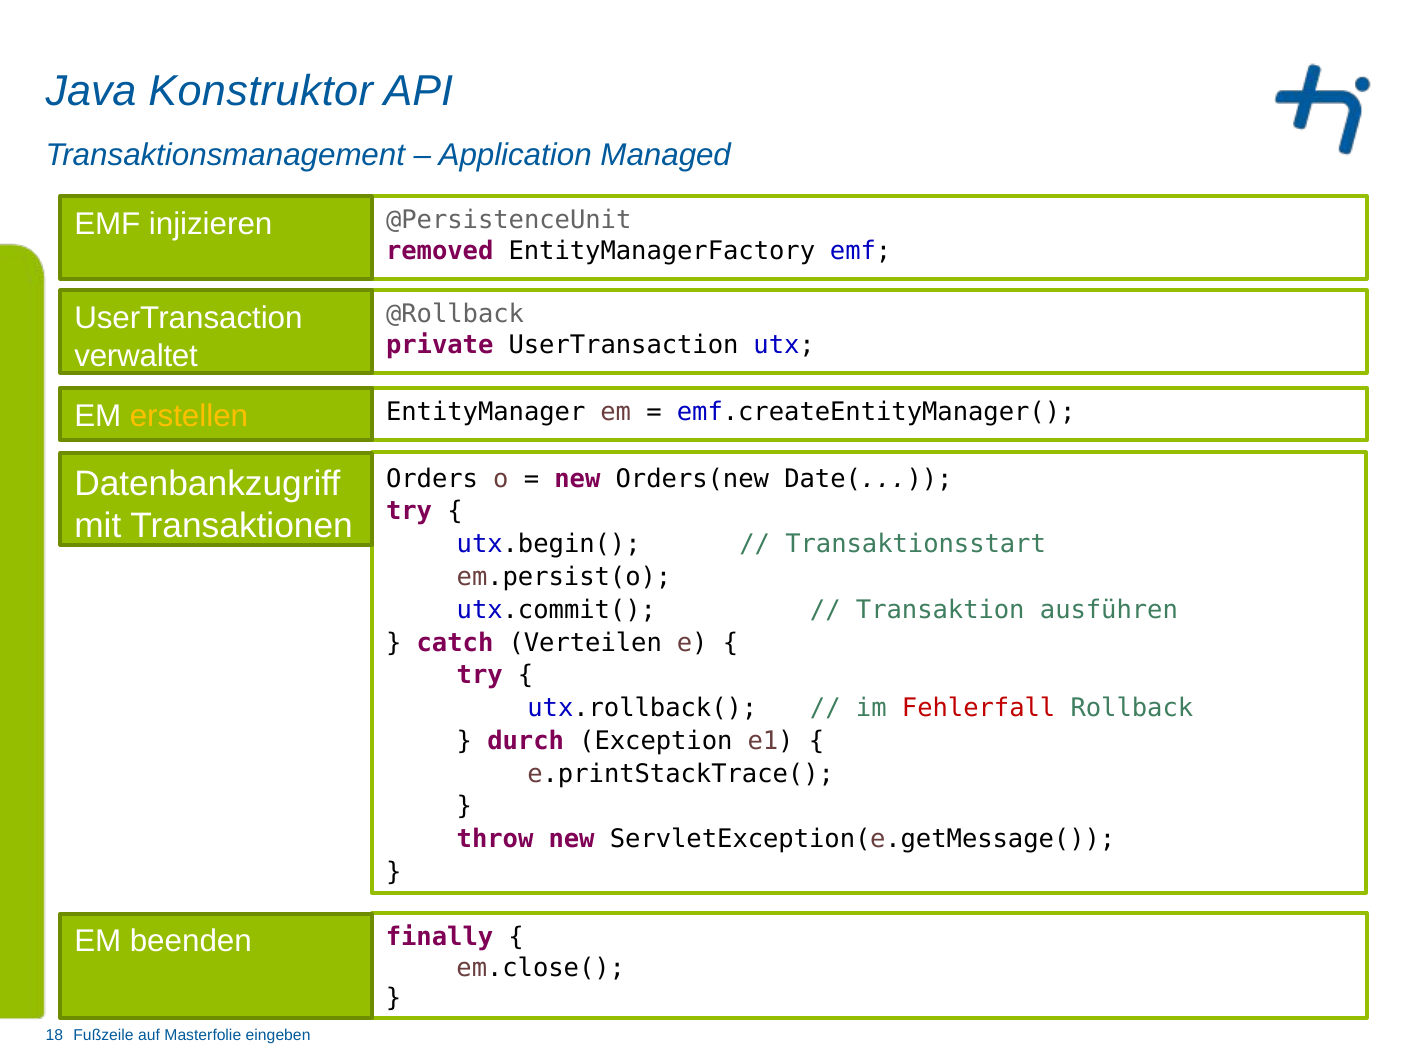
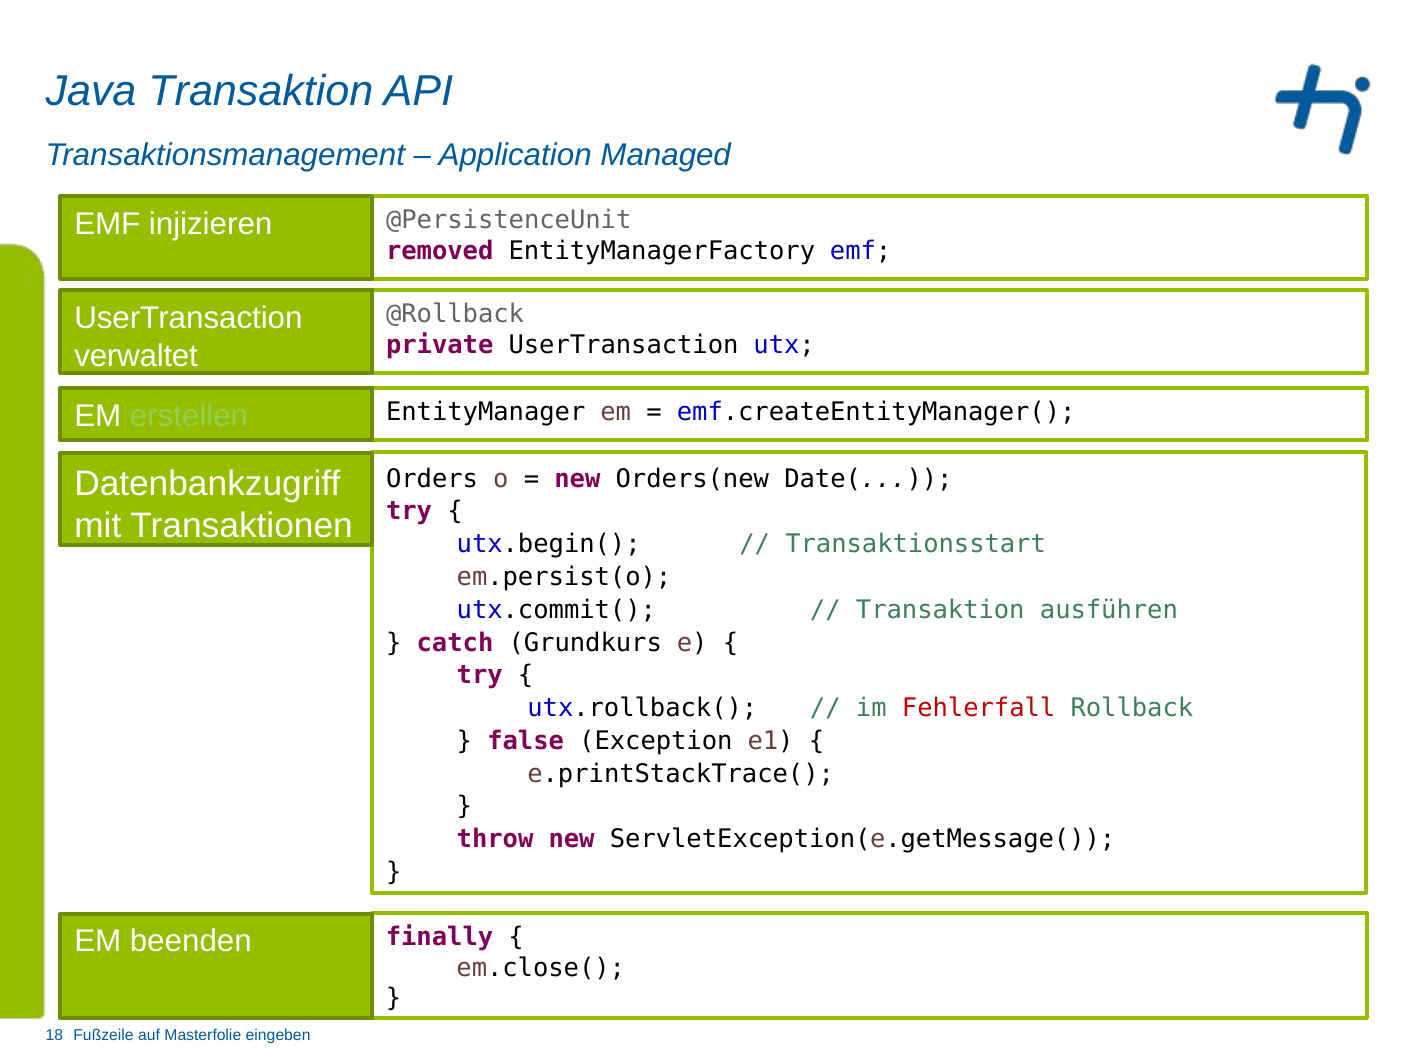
Java Konstruktor: Konstruktor -> Transaktion (261, 92)
erstellen colour: yellow -> light green (189, 416)
Verteilen: Verteilen -> Grundkurs (585, 642)
durch: durch -> false (526, 741)
